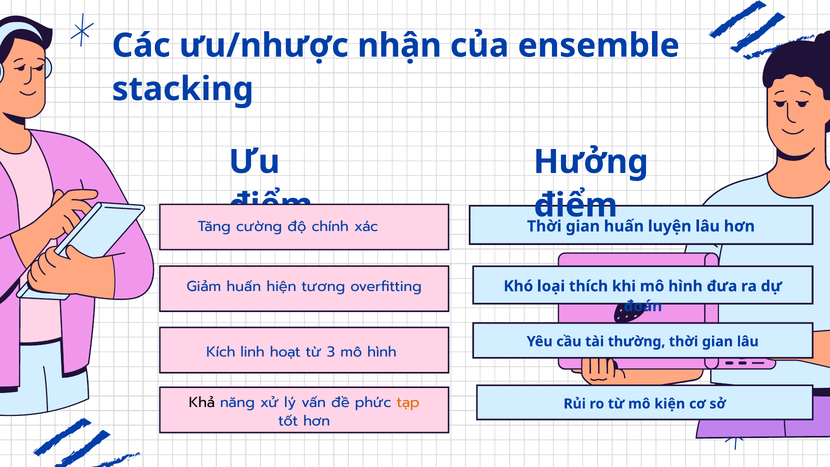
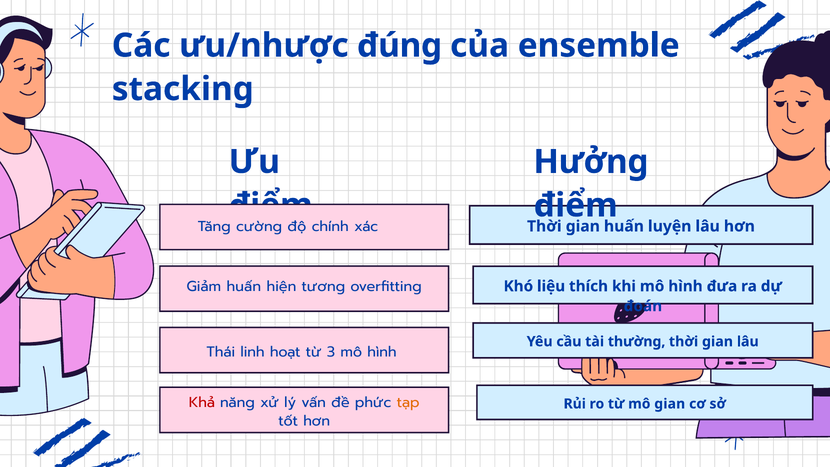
nhận: nhận -> đúng (400, 46)
loại: loại -> liệu (551, 286)
Kích: Kích -> Thái (221, 352)
Khả colour: black -> red (202, 402)
mô kiện: kiện -> gian (670, 404)
